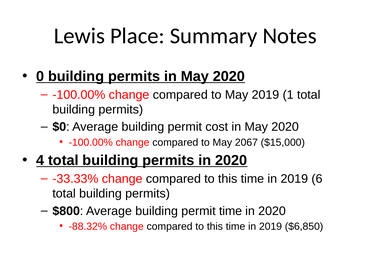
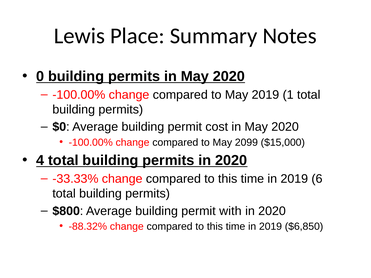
2067: 2067 -> 2099 (246, 143)
permit time: time -> with (230, 211)
